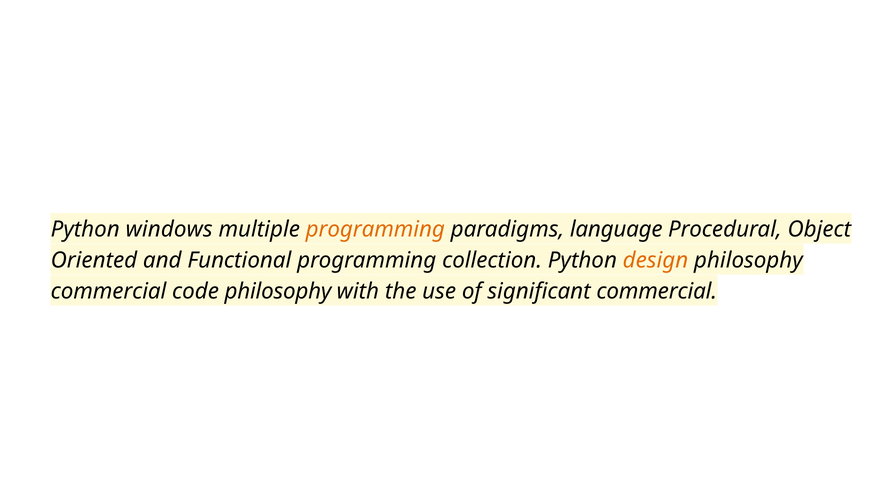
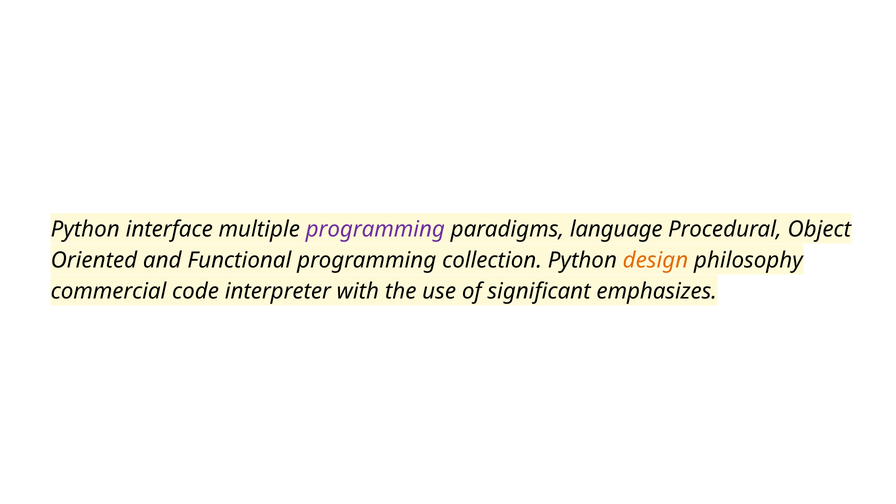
windows: windows -> interface (169, 230)
programming colour: orange -> purple (375, 230)
code philosophy: philosophy -> interpreter (278, 291)
significant commercial: commercial -> emphasizes (657, 291)
